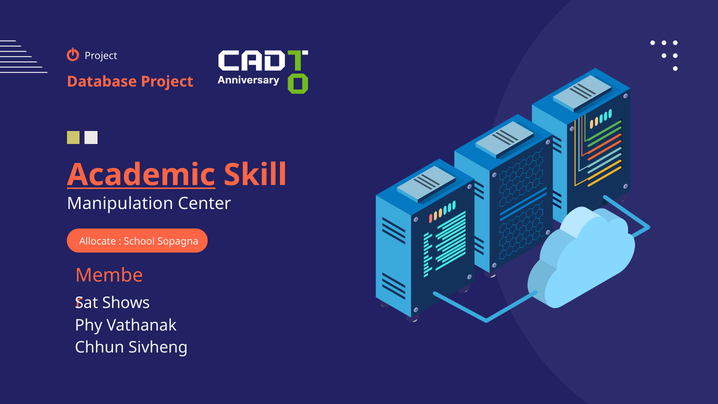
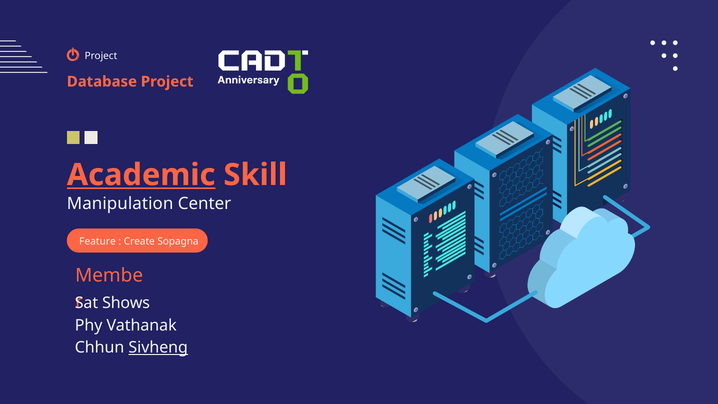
Allocate: Allocate -> Feature (98, 241)
School: School -> Create (139, 241)
Sivheng underline: none -> present (158, 348)
